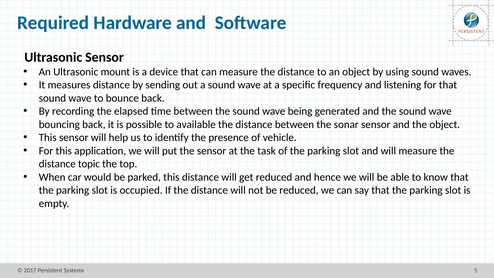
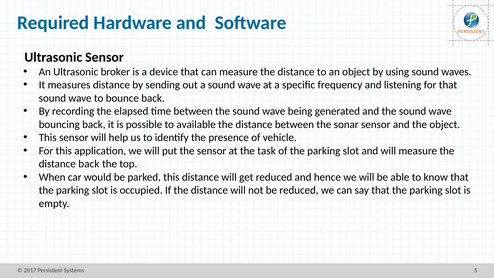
mount: mount -> broker (115, 72)
distance topic: topic -> back (89, 164)
